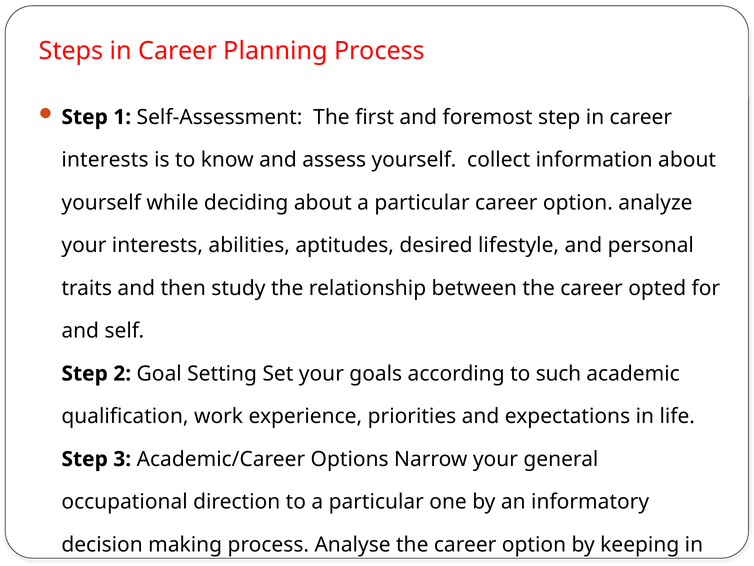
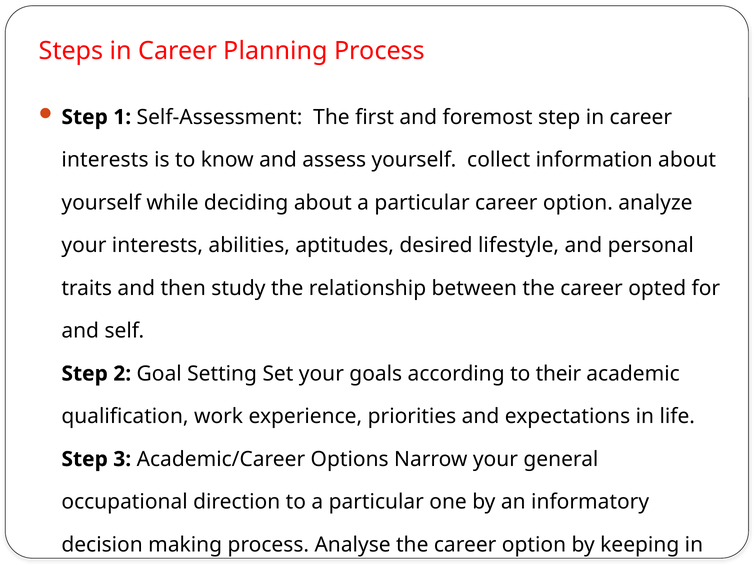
such: such -> their (558, 373)
